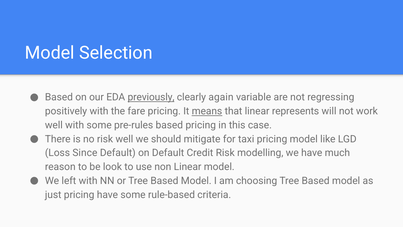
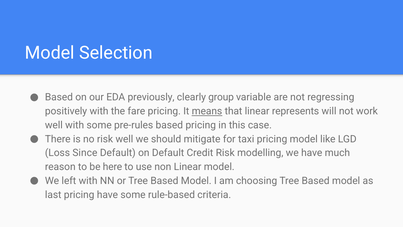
previously underline: present -> none (151, 97)
again: again -> group (221, 97)
look: look -> here (112, 167)
just: just -> last (53, 194)
